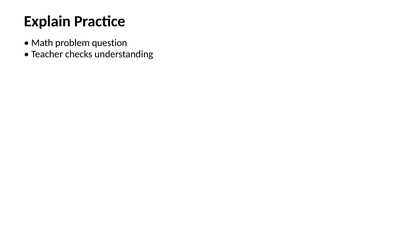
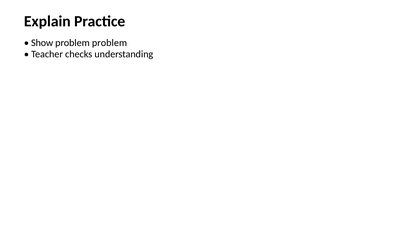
Math: Math -> Show (42, 43)
problem question: question -> problem (109, 43)
